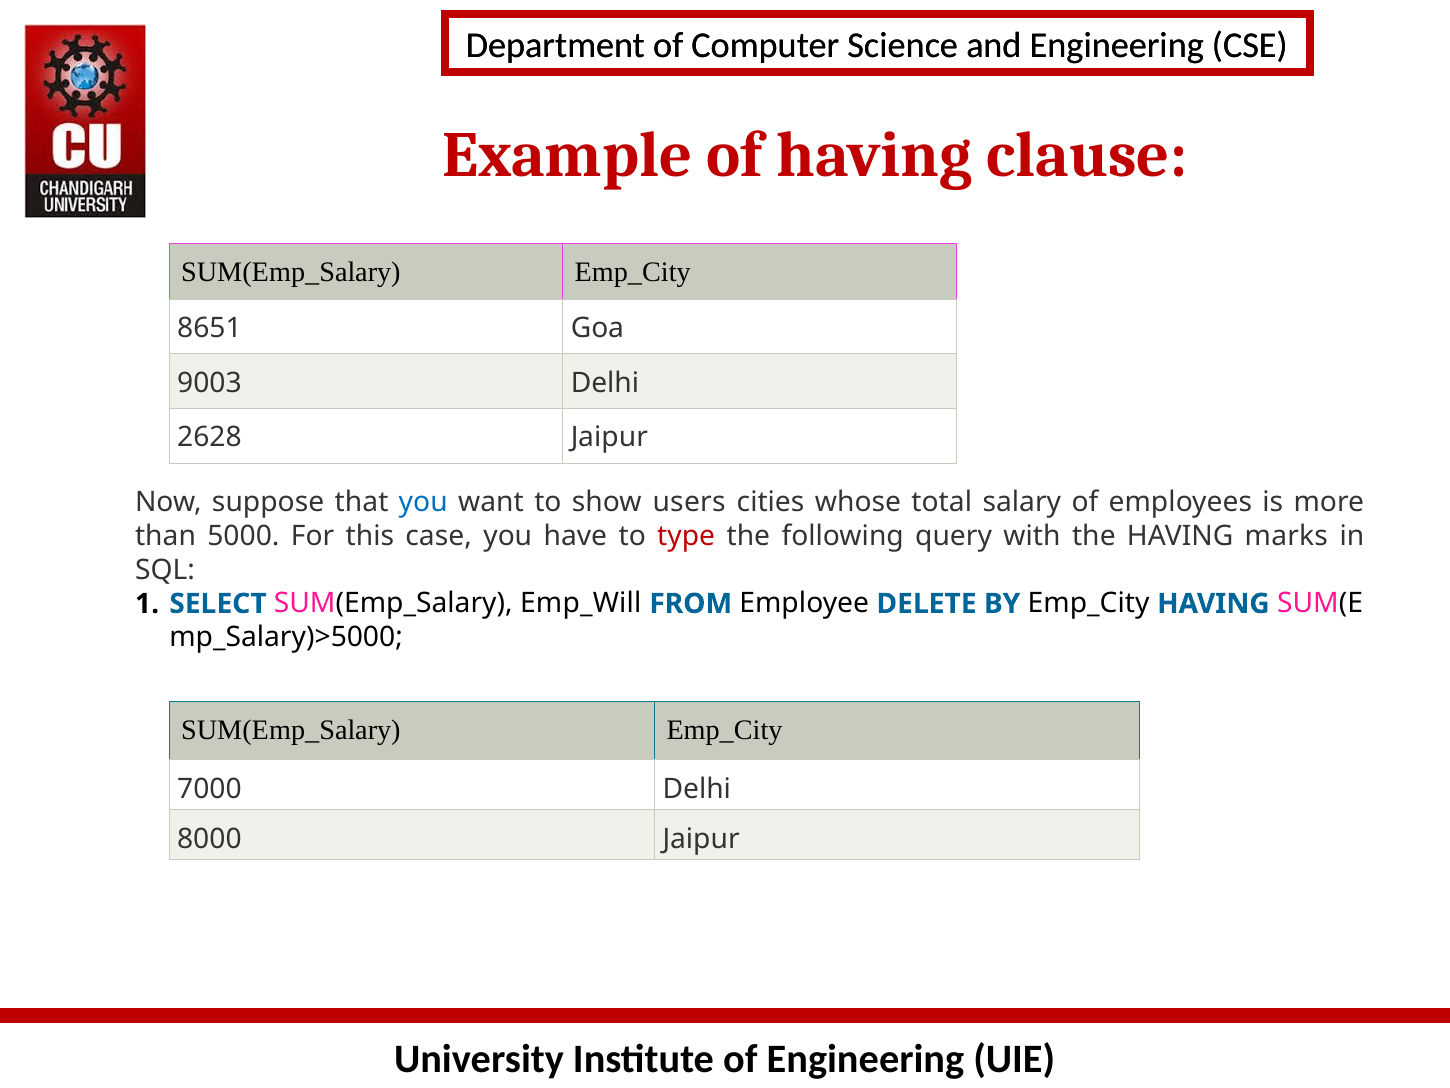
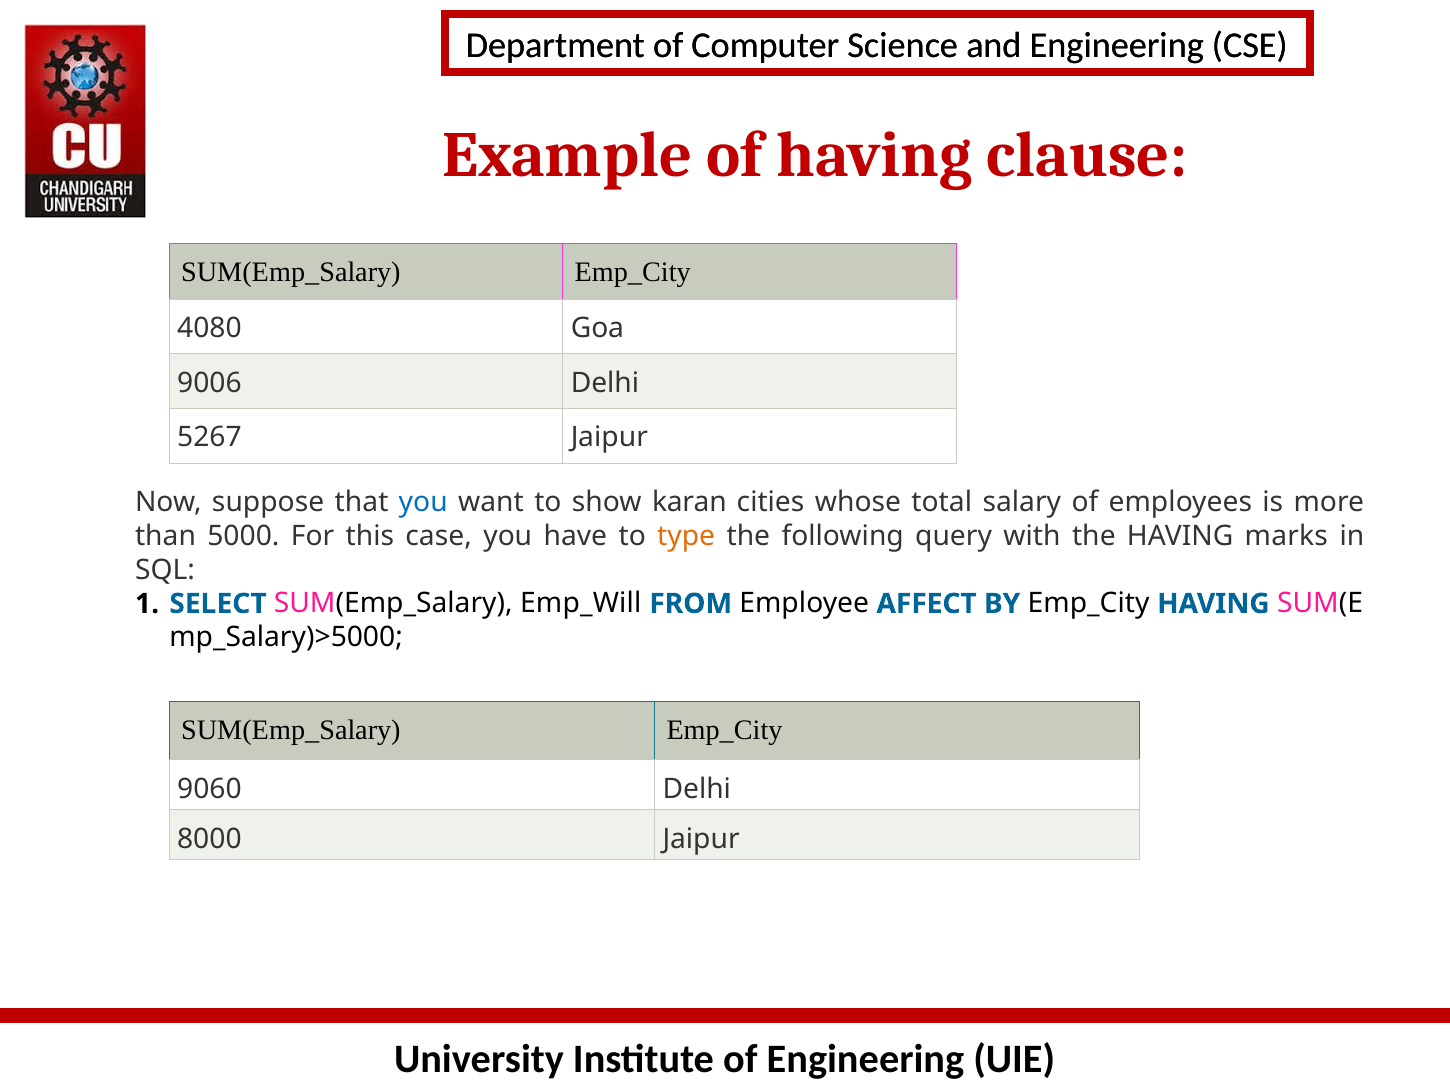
8651: 8651 -> 4080 (209, 328)
9003: 9003 -> 9006 (209, 383)
2628: 2628 -> 5267 (209, 437)
users: users -> karan (689, 502)
type colour: red -> orange (686, 536)
DELETE: DELETE -> AFFECT (927, 603)
7000: 7000 -> 9060 (209, 788)
